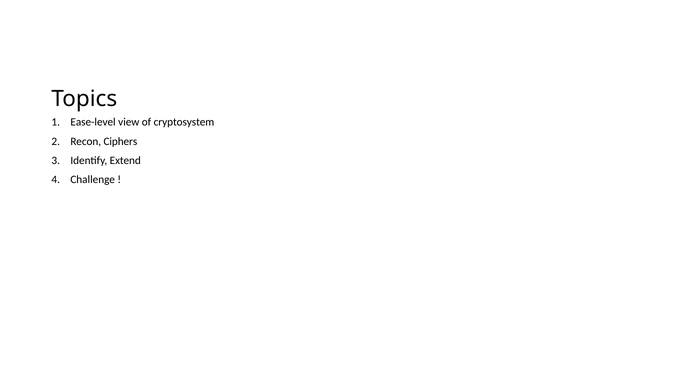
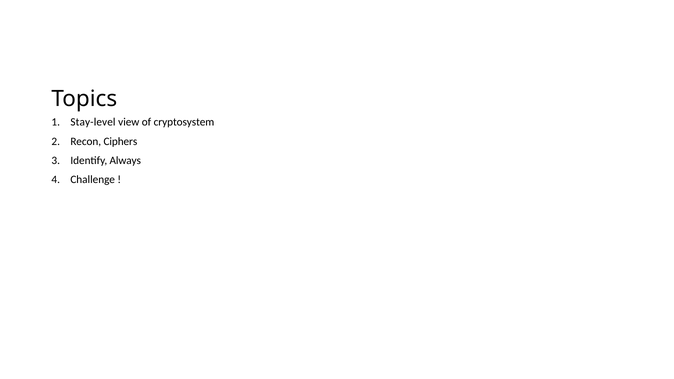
Ease-level: Ease-level -> Stay-level (93, 122)
Extend: Extend -> Always (125, 161)
